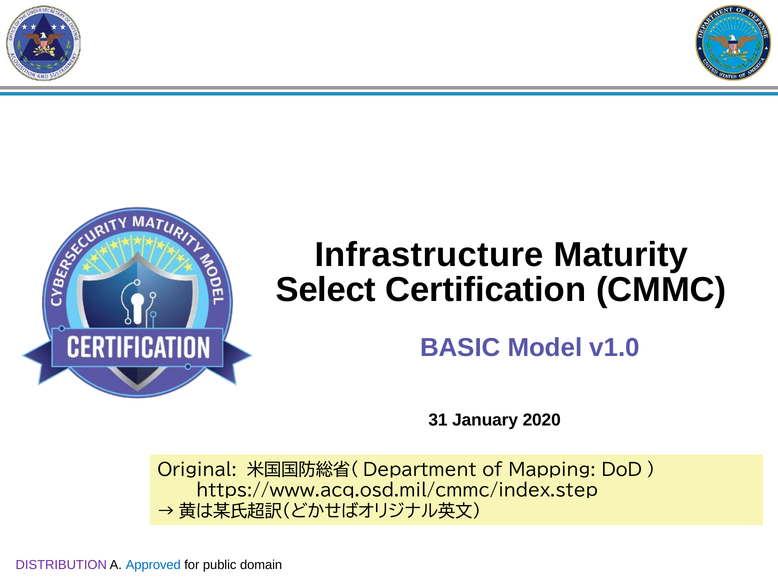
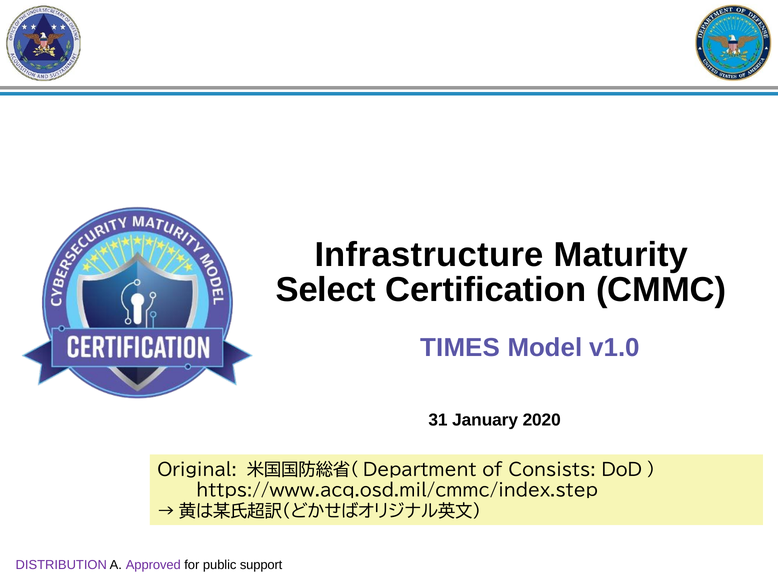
BASIC: BASIC -> TIMES (460, 347)
Mapping: Mapping -> Consists (552, 469)
Approved colour: blue -> purple (153, 565)
domain: domain -> support (261, 565)
